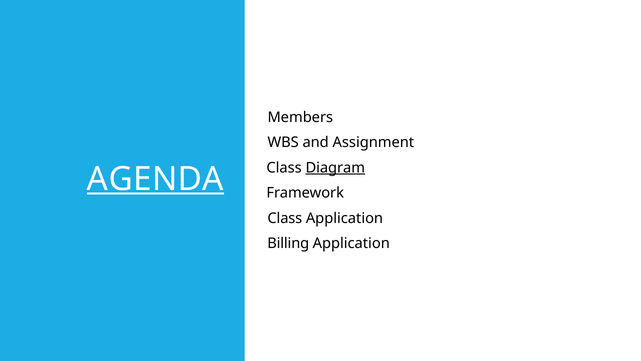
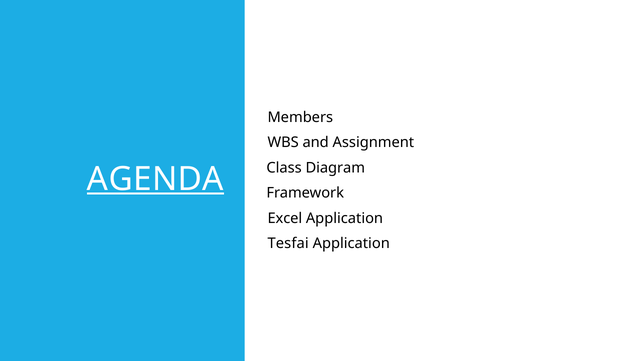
Diagram underline: present -> none (335, 168)
Class: Class -> Excel (285, 218)
Billing: Billing -> Tesfai (288, 243)
